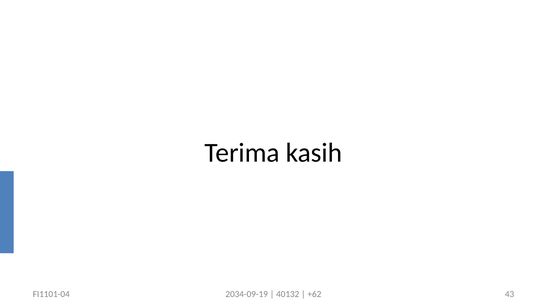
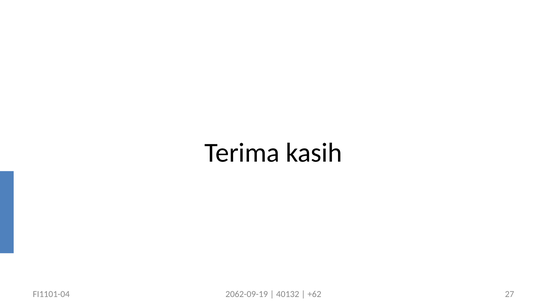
2034-09-19: 2034-09-19 -> 2062-09-19 (247, 294)
43: 43 -> 27 (510, 294)
